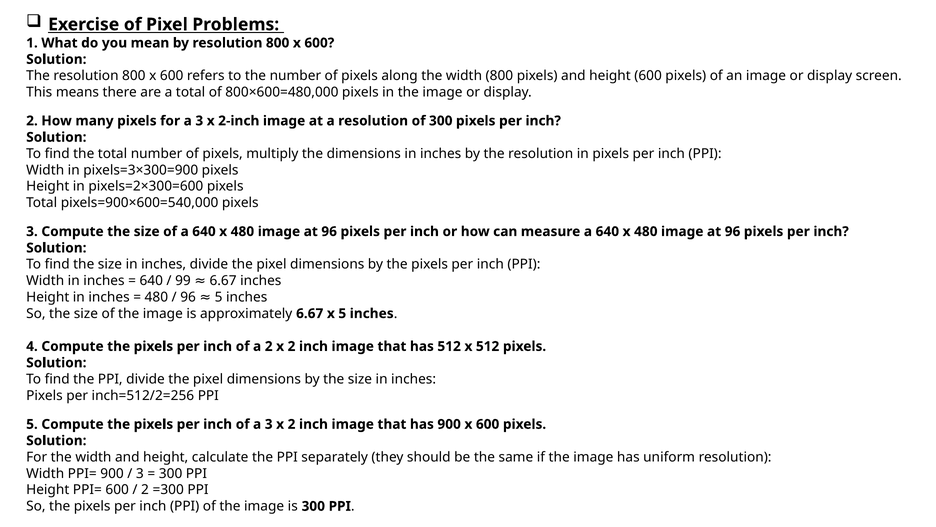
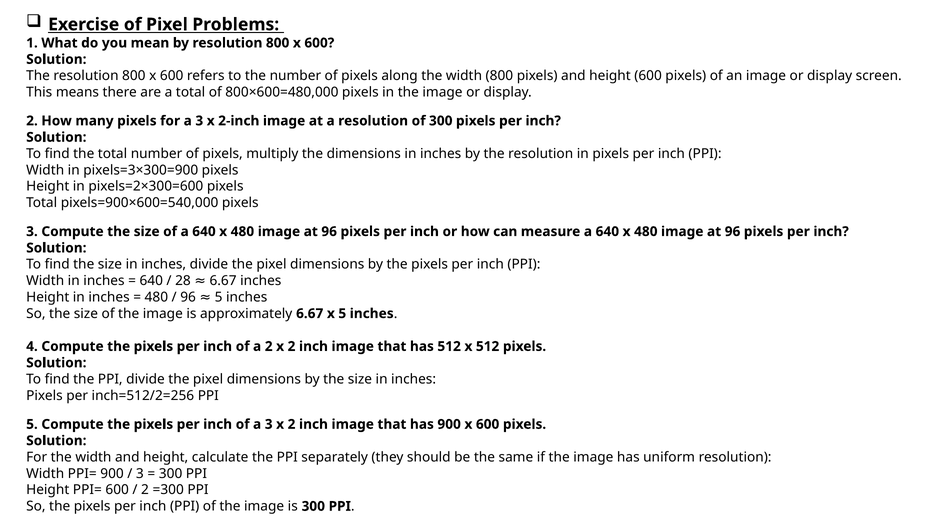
99: 99 -> 28 (183, 280)
